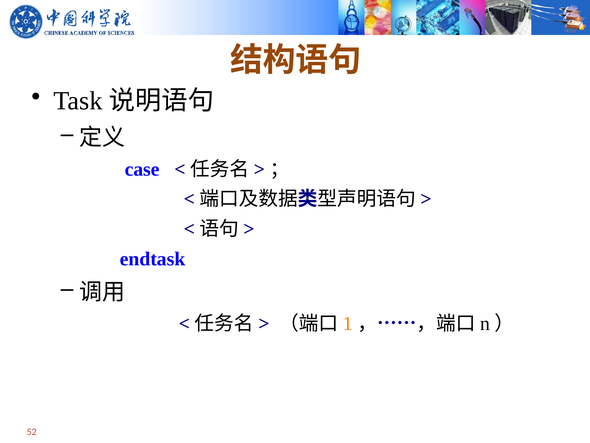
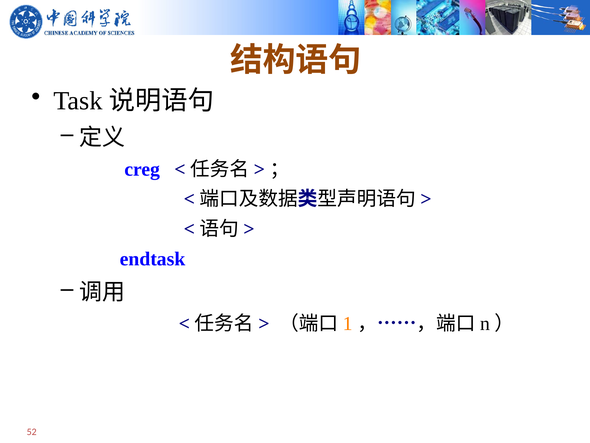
case: case -> creg (142, 169)
